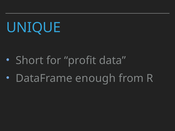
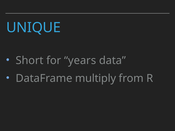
profit: profit -> years (80, 61)
enough: enough -> multiply (96, 78)
